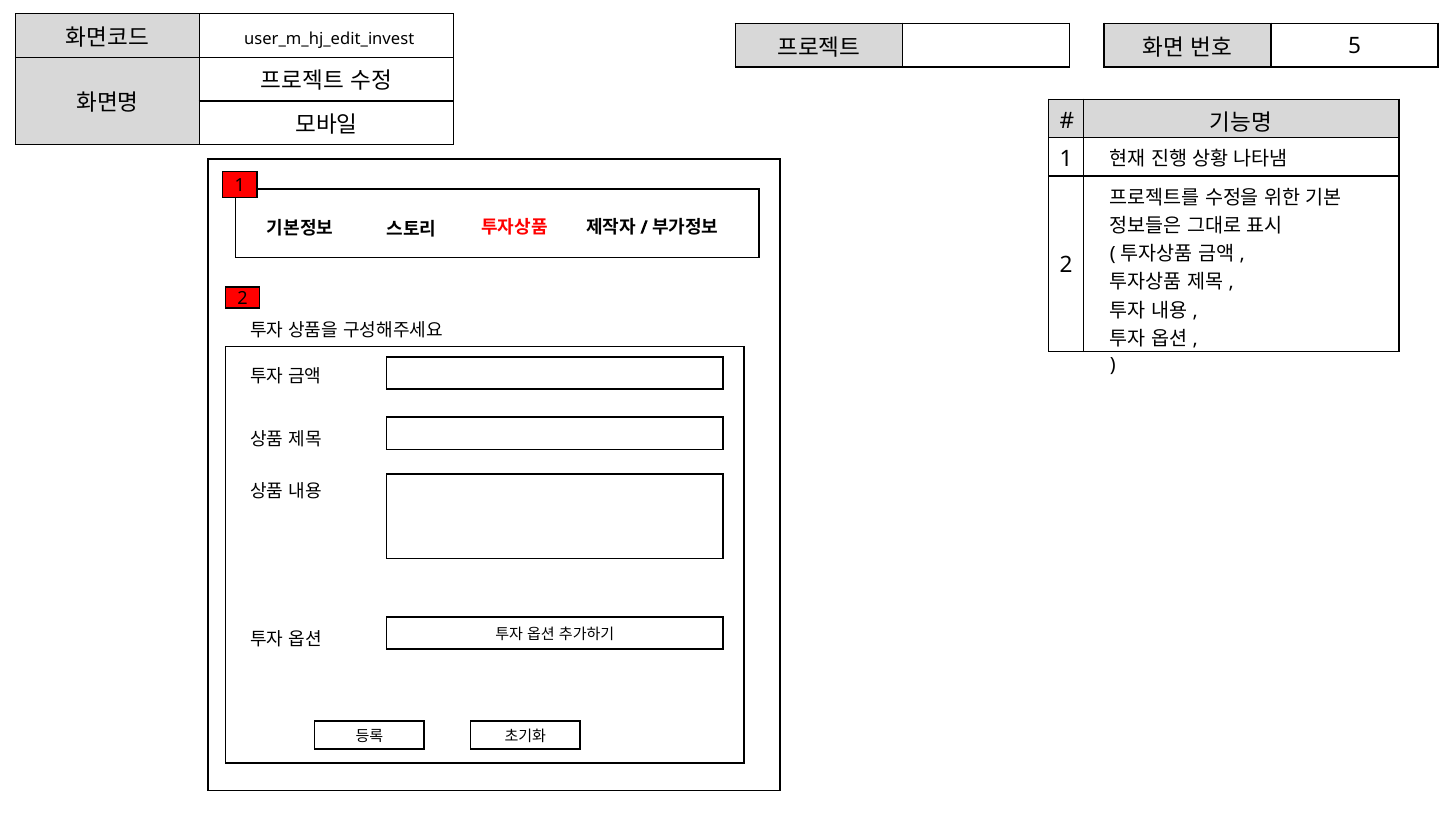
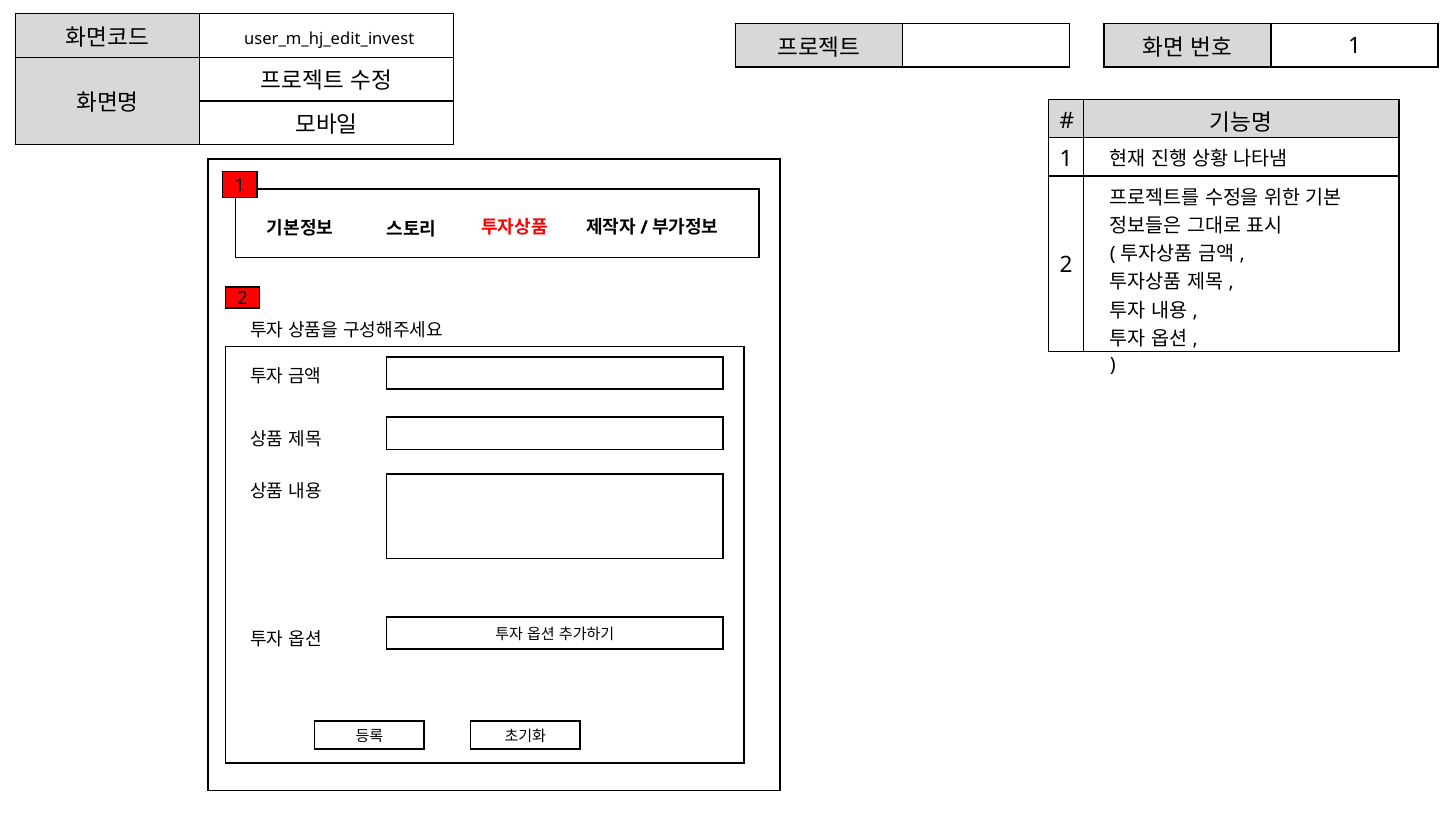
5: 5 -> 1 (1355, 46)
